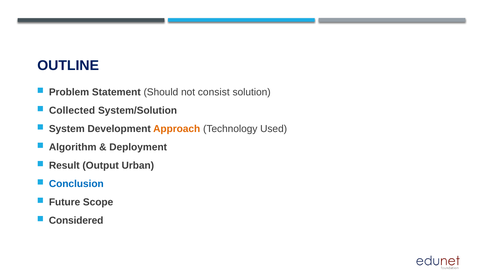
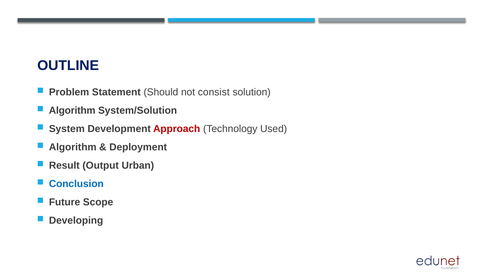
Collected: Collected -> Algorithm (72, 111)
Approach colour: orange -> red (177, 129)
Considered: Considered -> Developing (76, 220)
